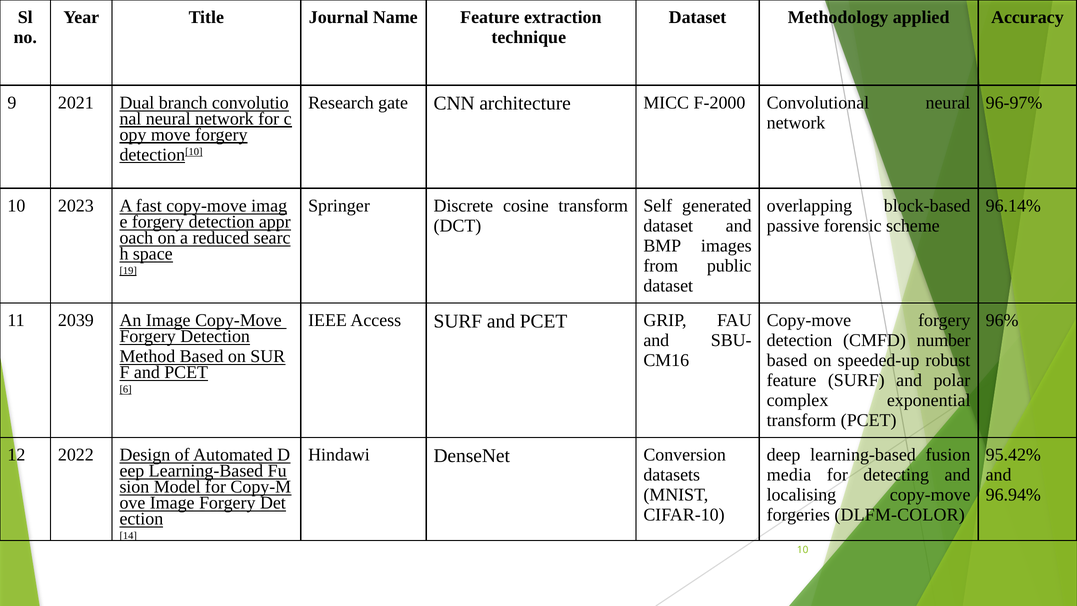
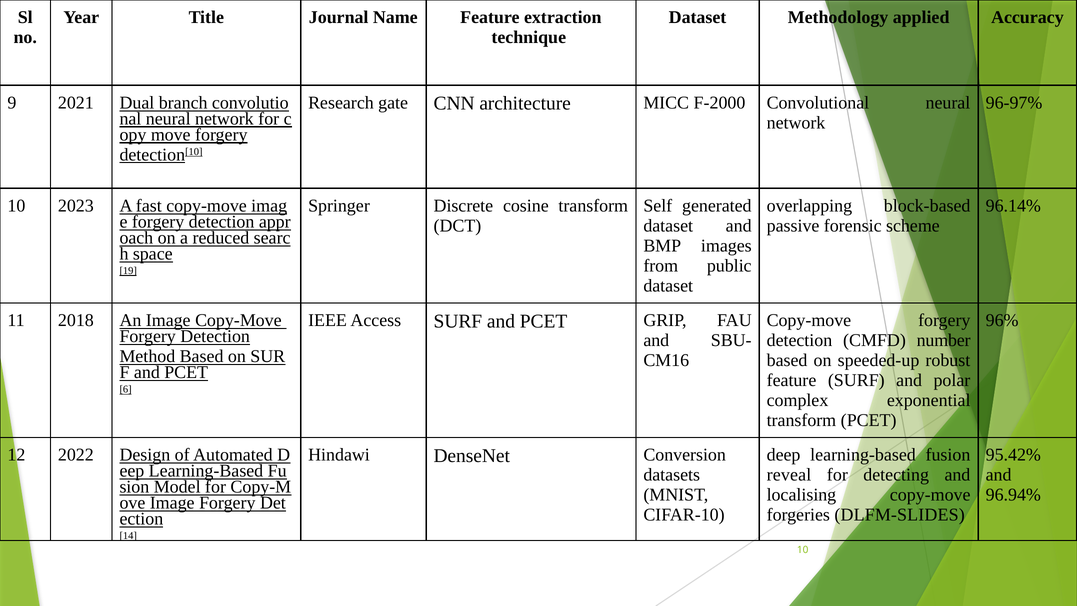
2039: 2039 -> 2018 (76, 320)
media: media -> reveal (789, 475)
DLFM-COLOR: DLFM-COLOR -> DLFM-SLIDES (900, 515)
